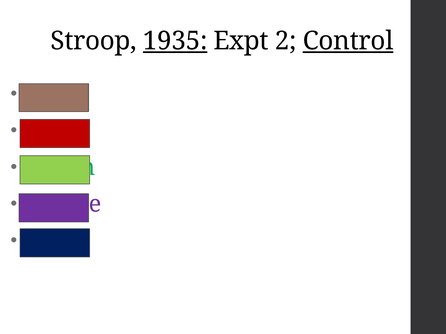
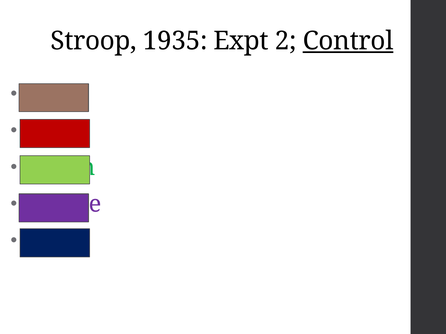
1935 underline: present -> none (175, 41)
